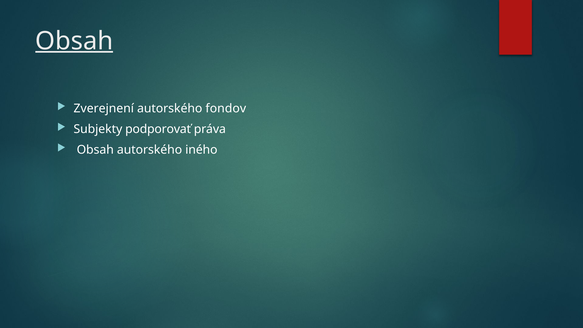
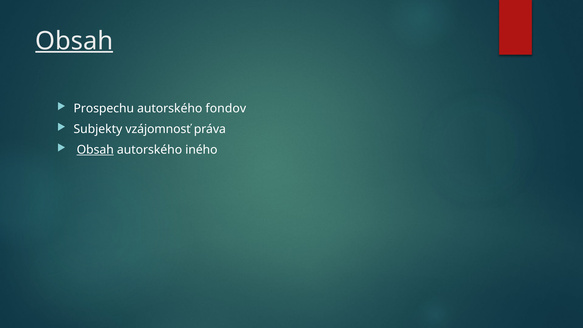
Zverejnení: Zverejnení -> Prospechu (104, 109)
podporovať: podporovať -> vzájomnosť (158, 129)
Obsah underline: none -> present (95, 150)
